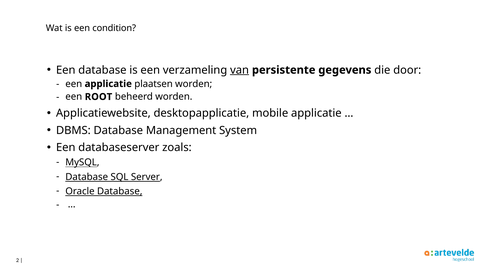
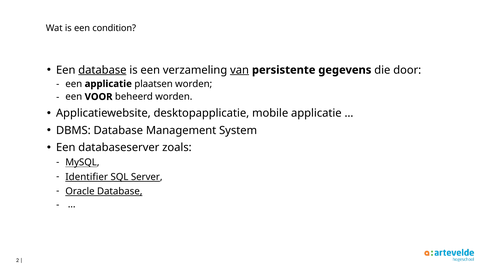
database underline: none -> present (102, 70)
ROOT: ROOT -> VOOR (99, 97)
Database: Database -> Identifier (87, 177)
